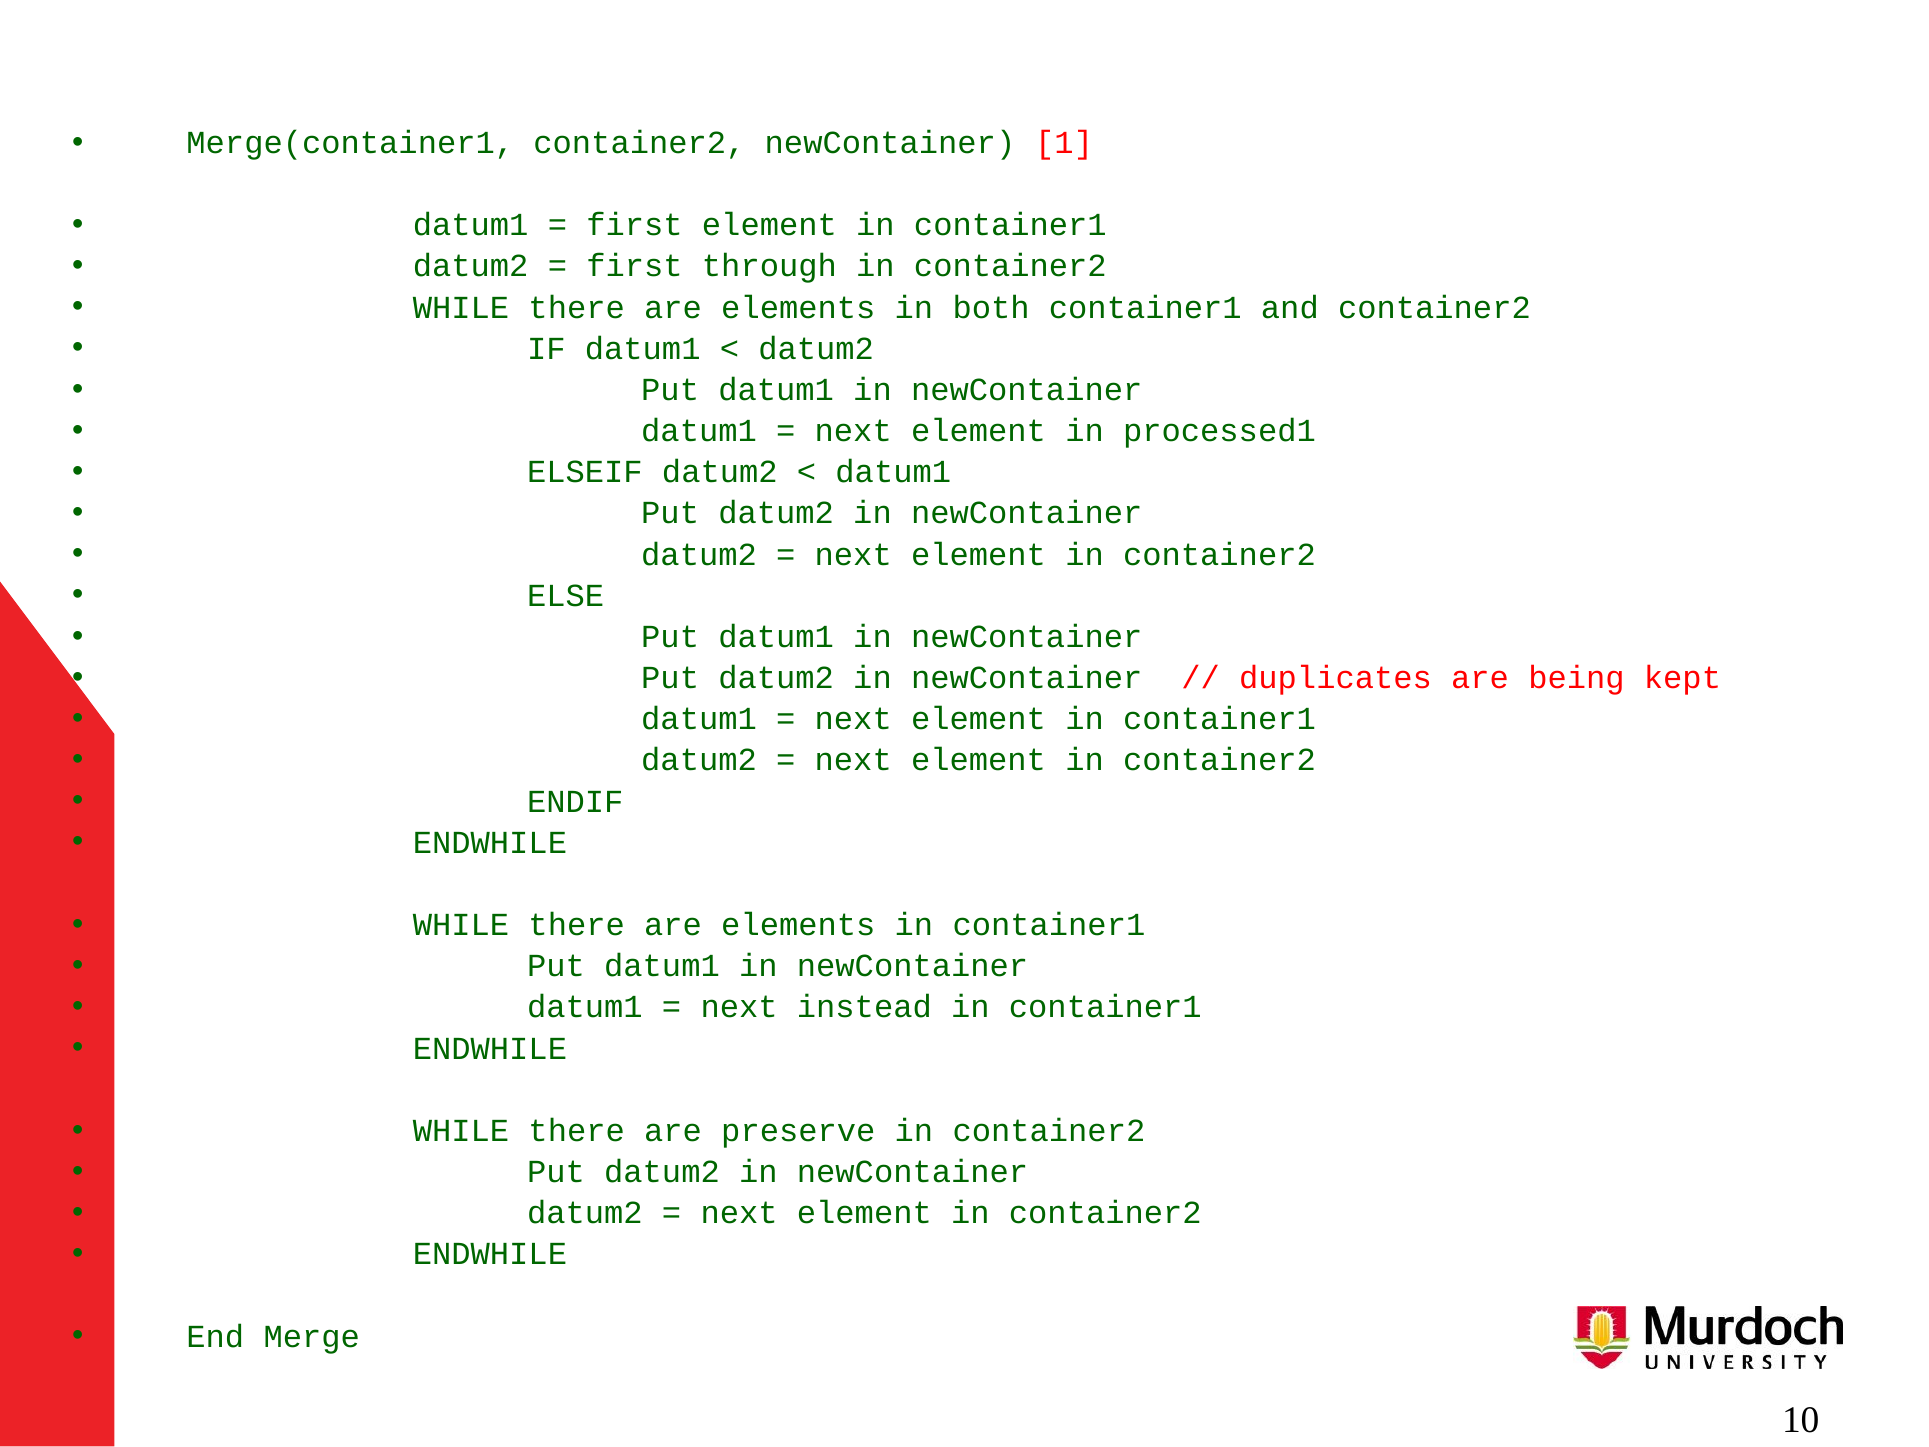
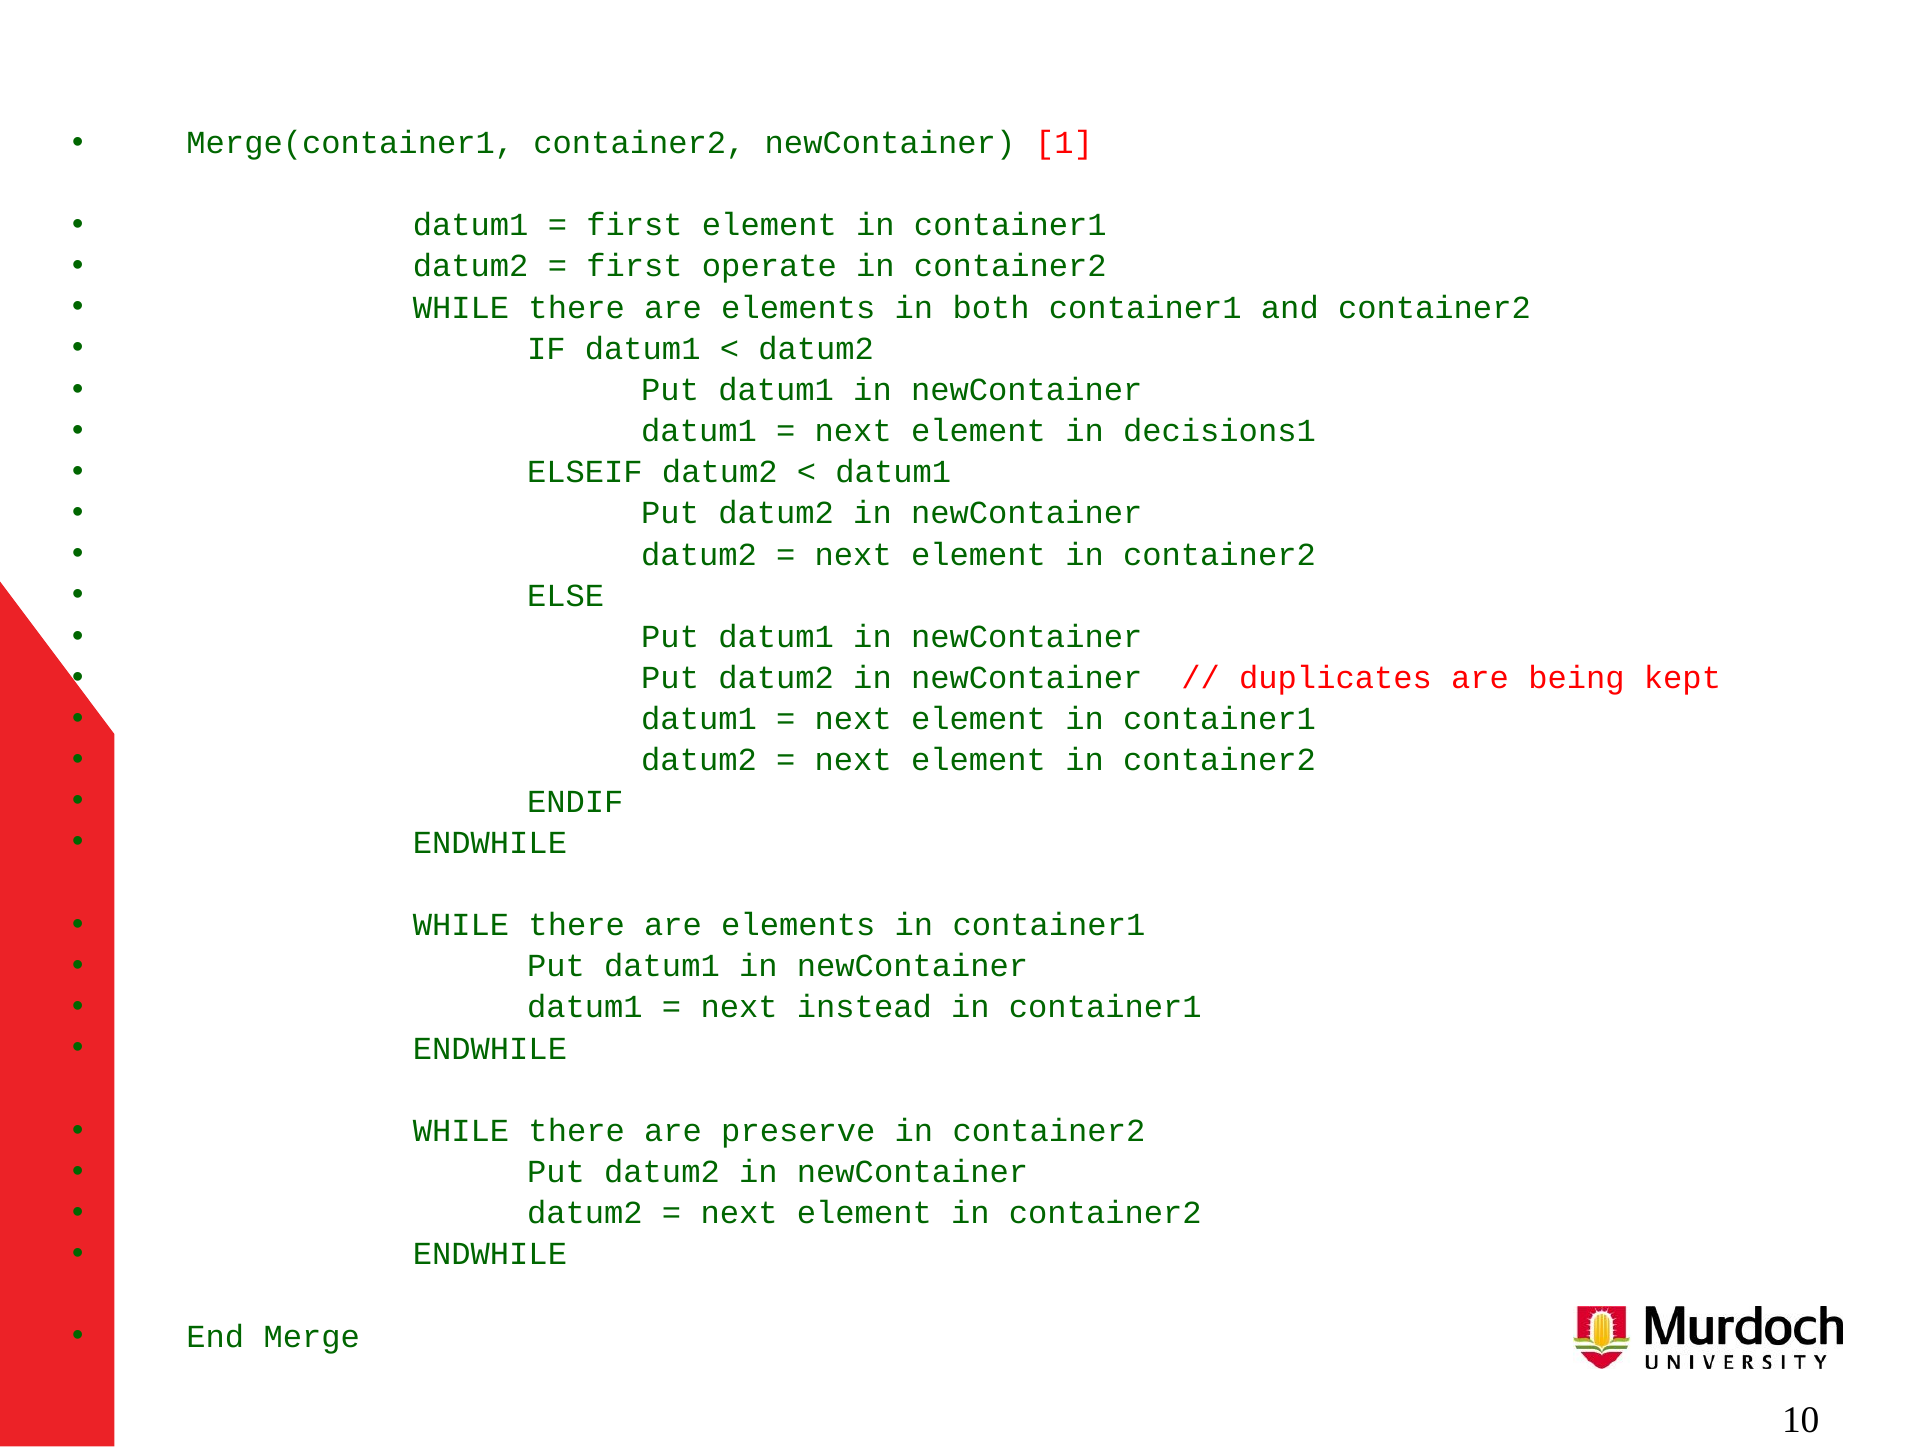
through: through -> operate (769, 266)
processed1: processed1 -> decisions1 (1219, 431)
